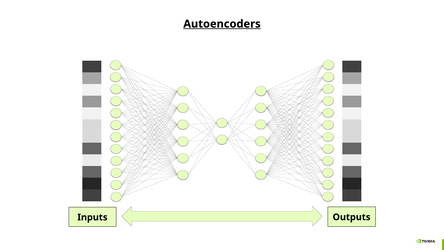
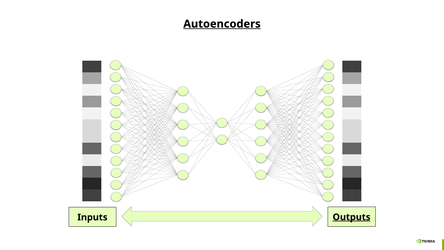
Outputs underline: none -> present (352, 217)
